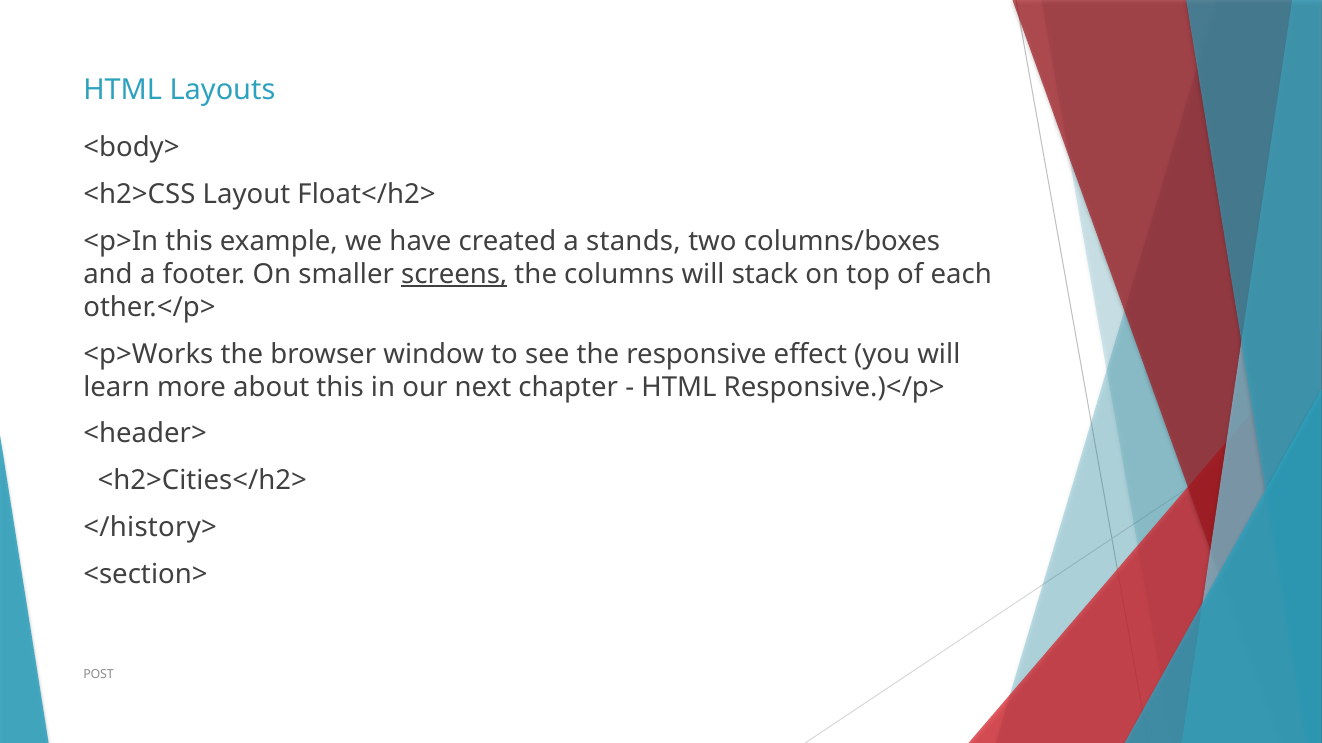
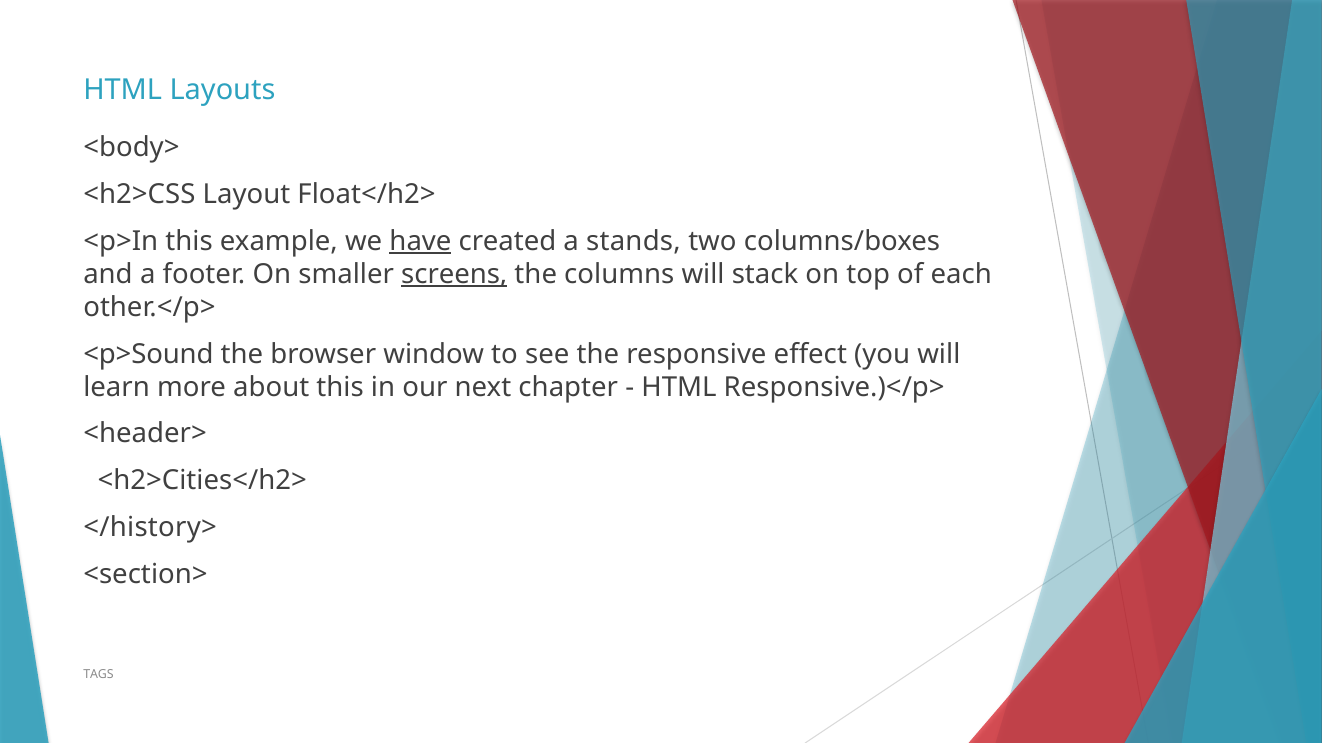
have underline: none -> present (420, 241)
<p>Works: <p>Works -> <p>Sound (148, 354)
POST: POST -> TAGS (99, 675)
